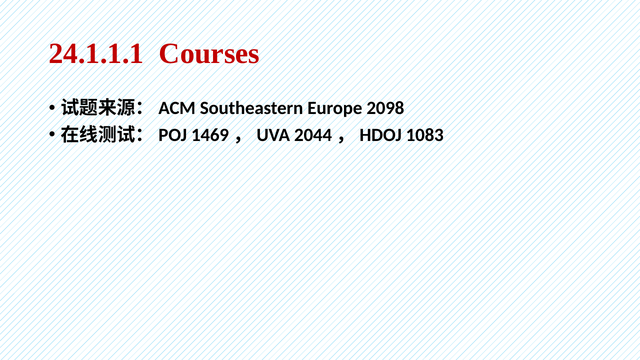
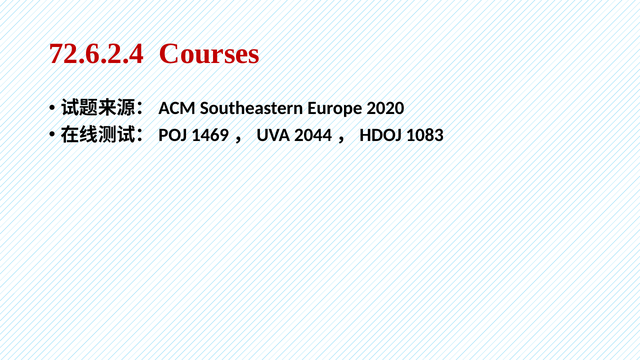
24.1.1.1: 24.1.1.1 -> 72.6.2.4 (96, 54)
2098: 2098 -> 2020 (385, 108)
